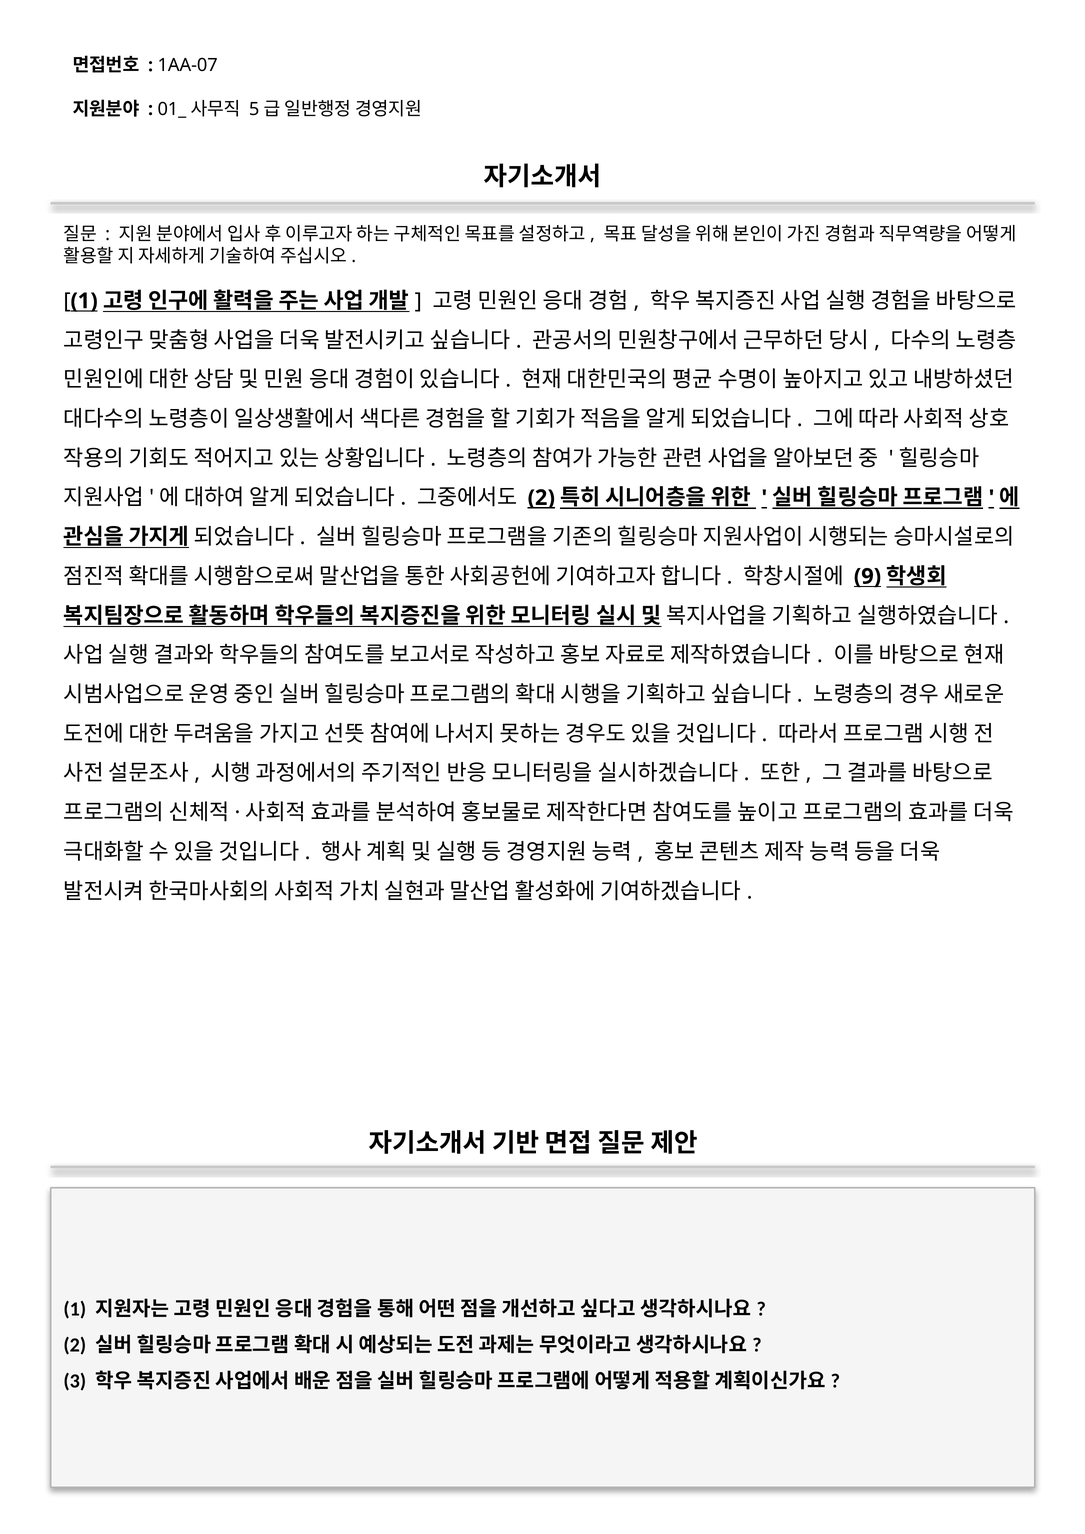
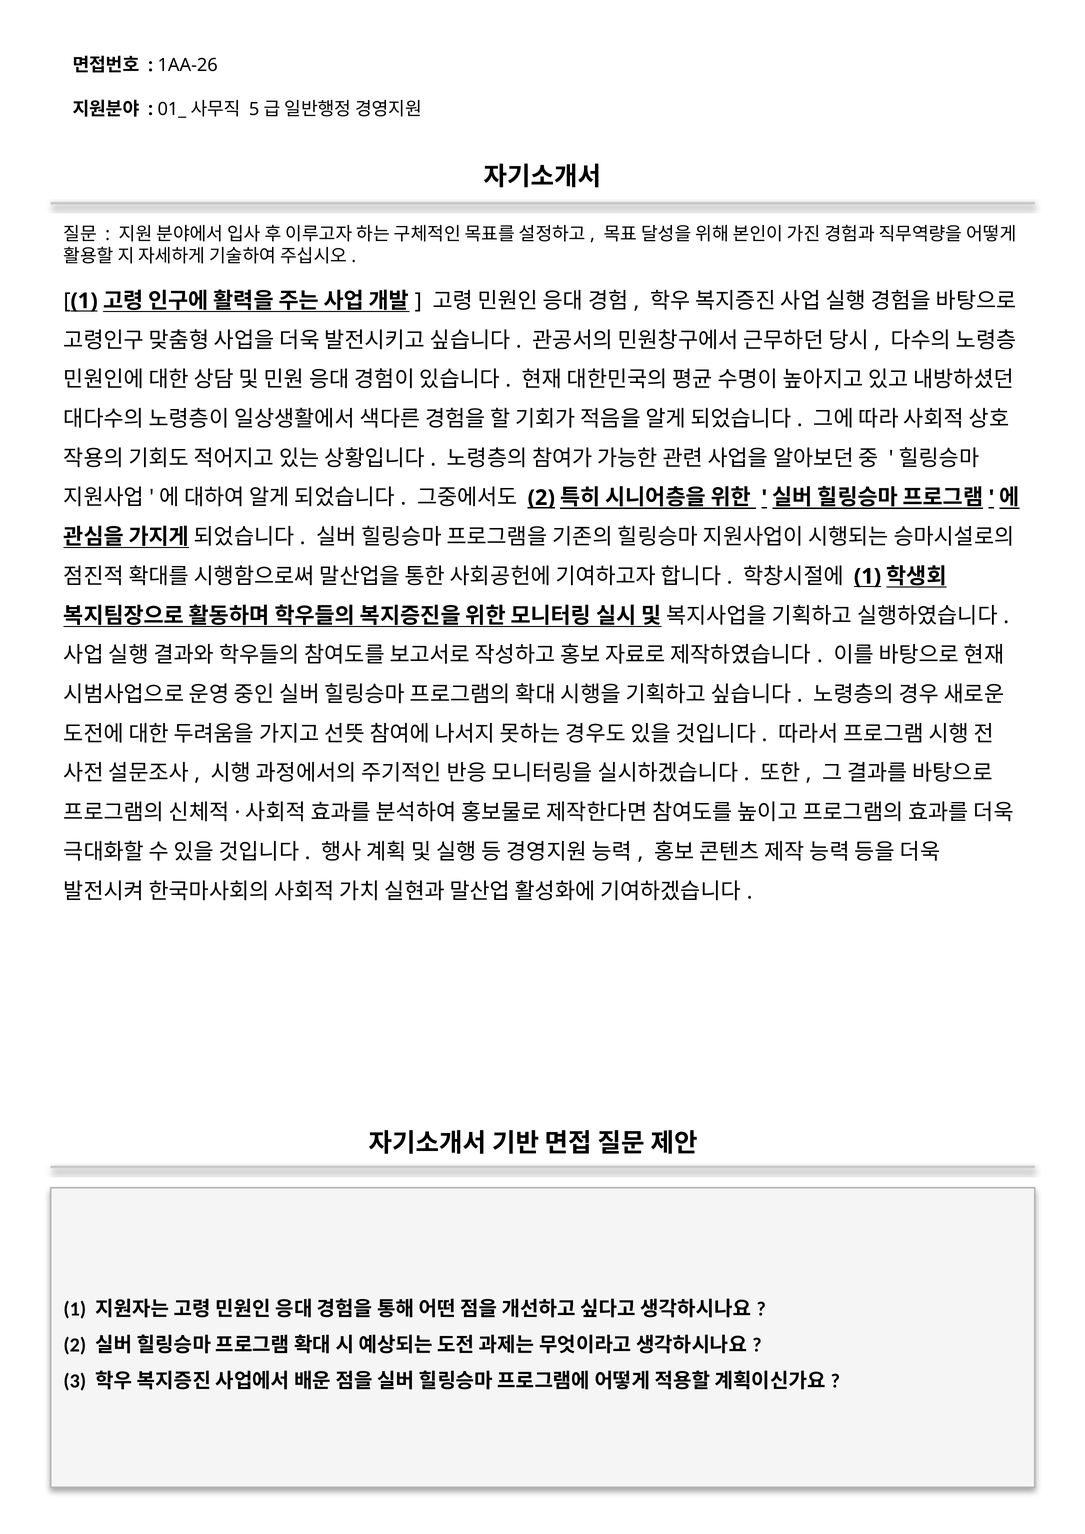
1AA-07: 1AA-07 -> 1AA-26 (188, 65)
9: 9 -> 1 (867, 577)
